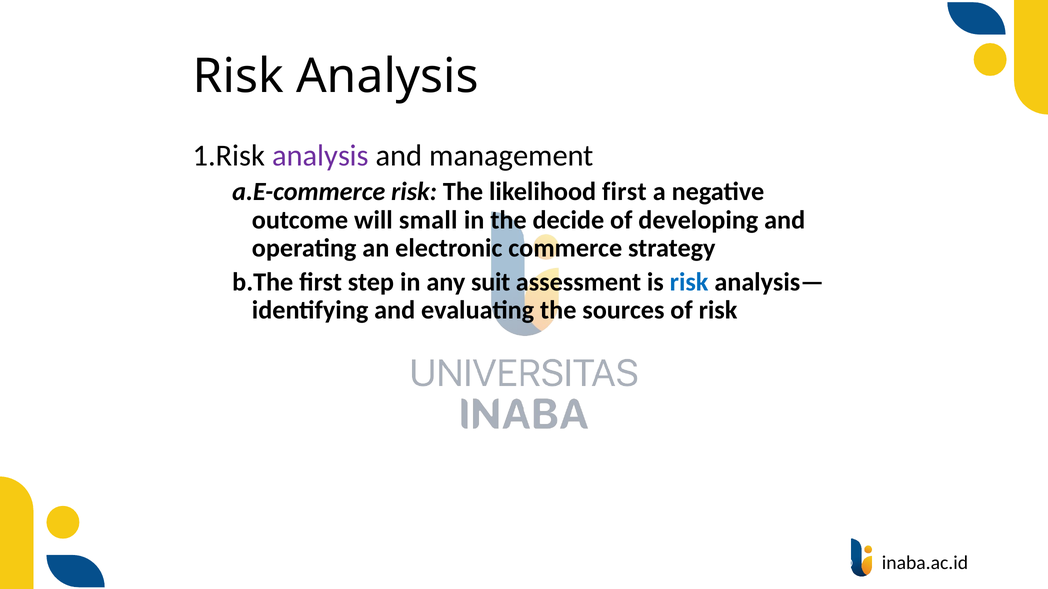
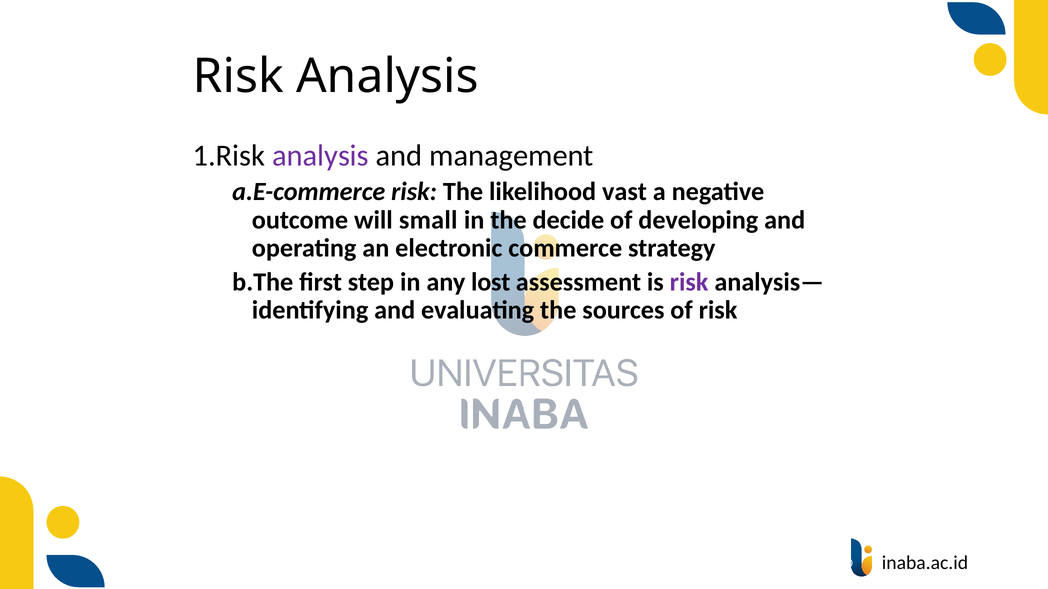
likelihood first: first -> vast (624, 192)
suit: suit -> lost (491, 282)
risk colour: blue -> purple (689, 282)
